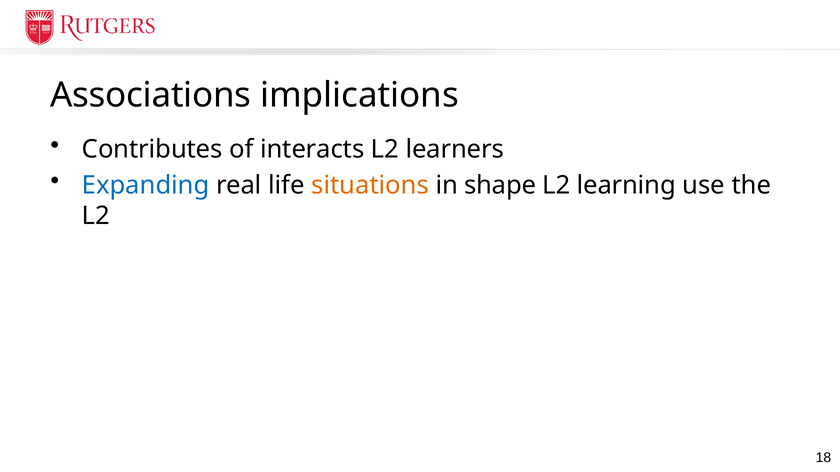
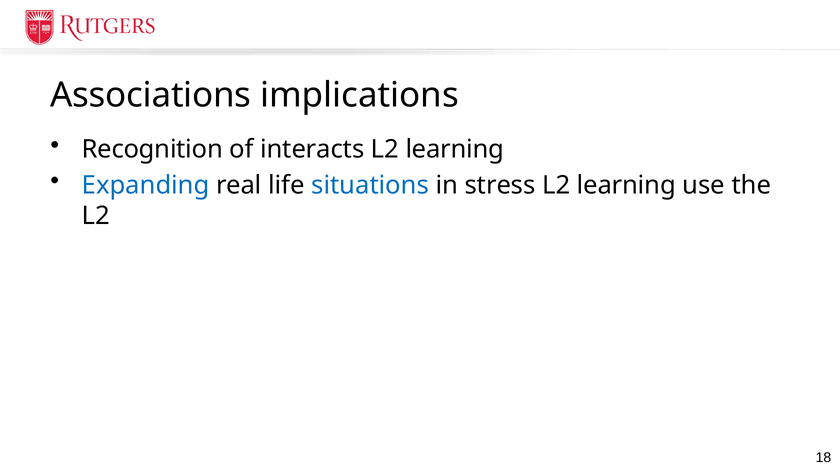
Contributes: Contributes -> Recognition (152, 149)
learners: learners -> learning (455, 149)
situations colour: orange -> blue (370, 185)
shape: shape -> stress (500, 185)
